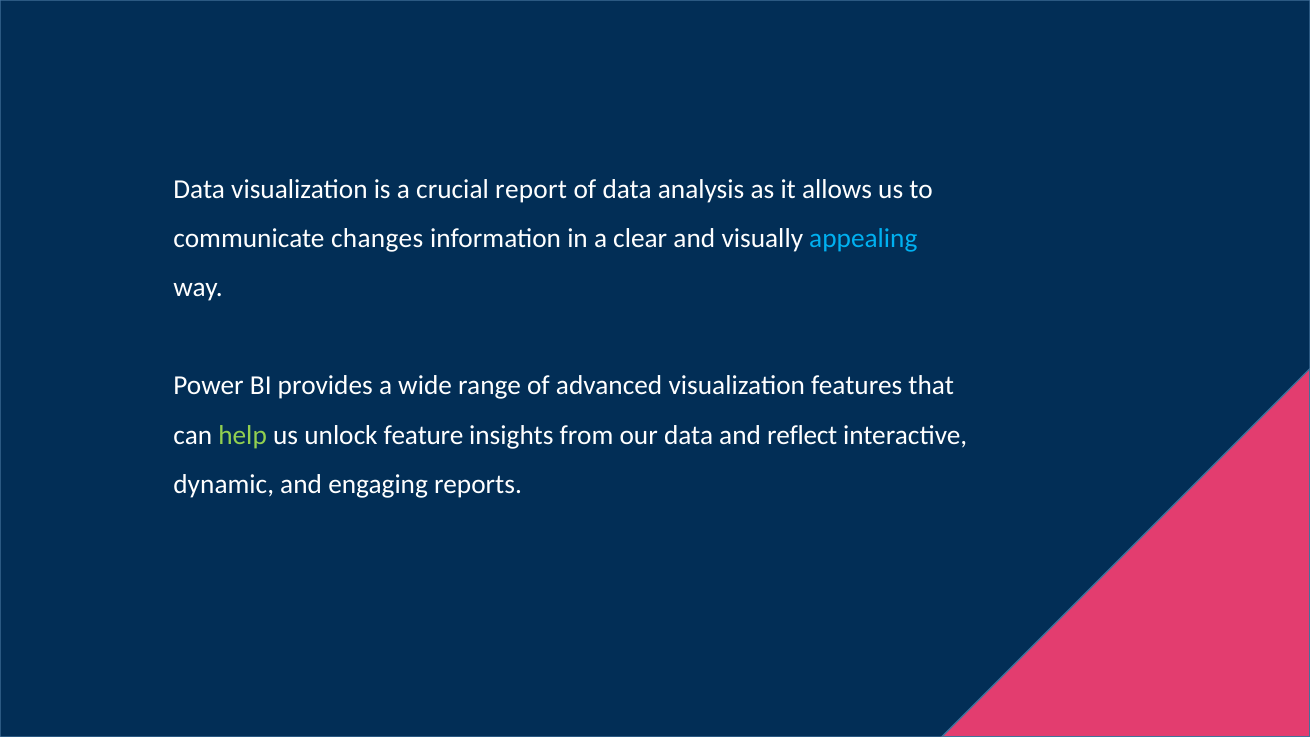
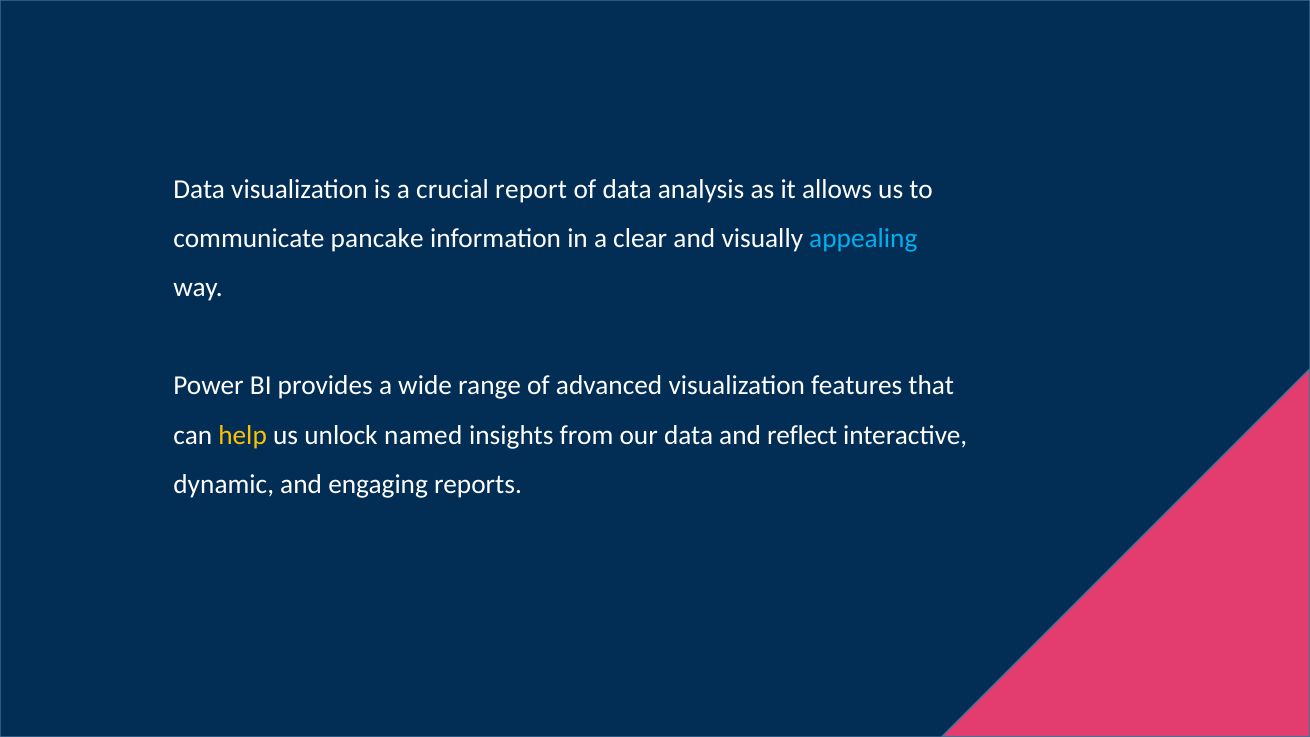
changes: changes -> pancake (377, 239)
help colour: light green -> yellow (243, 435)
feature: feature -> named (423, 435)
